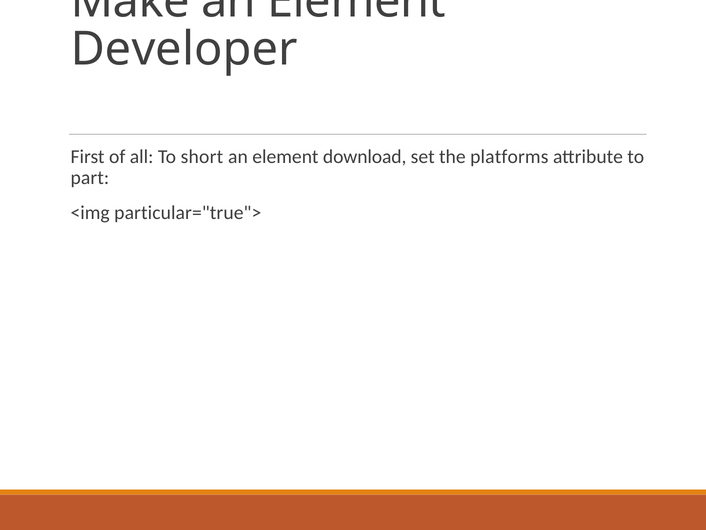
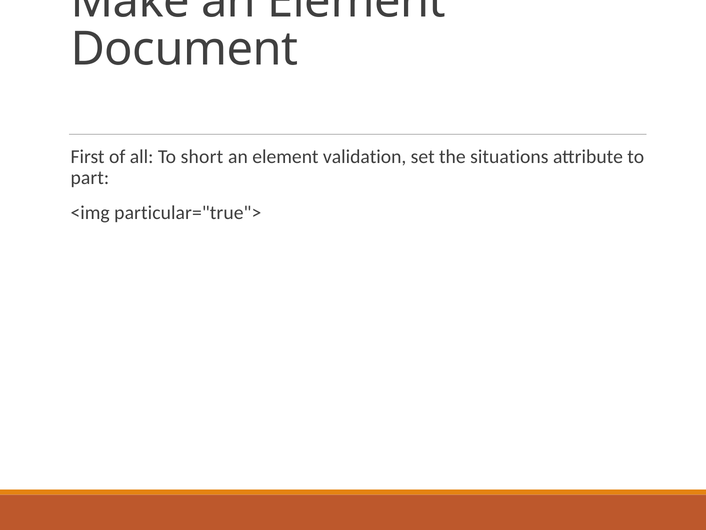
Developer: Developer -> Document (184, 49)
download: download -> validation (365, 157)
platforms: platforms -> situations (509, 157)
